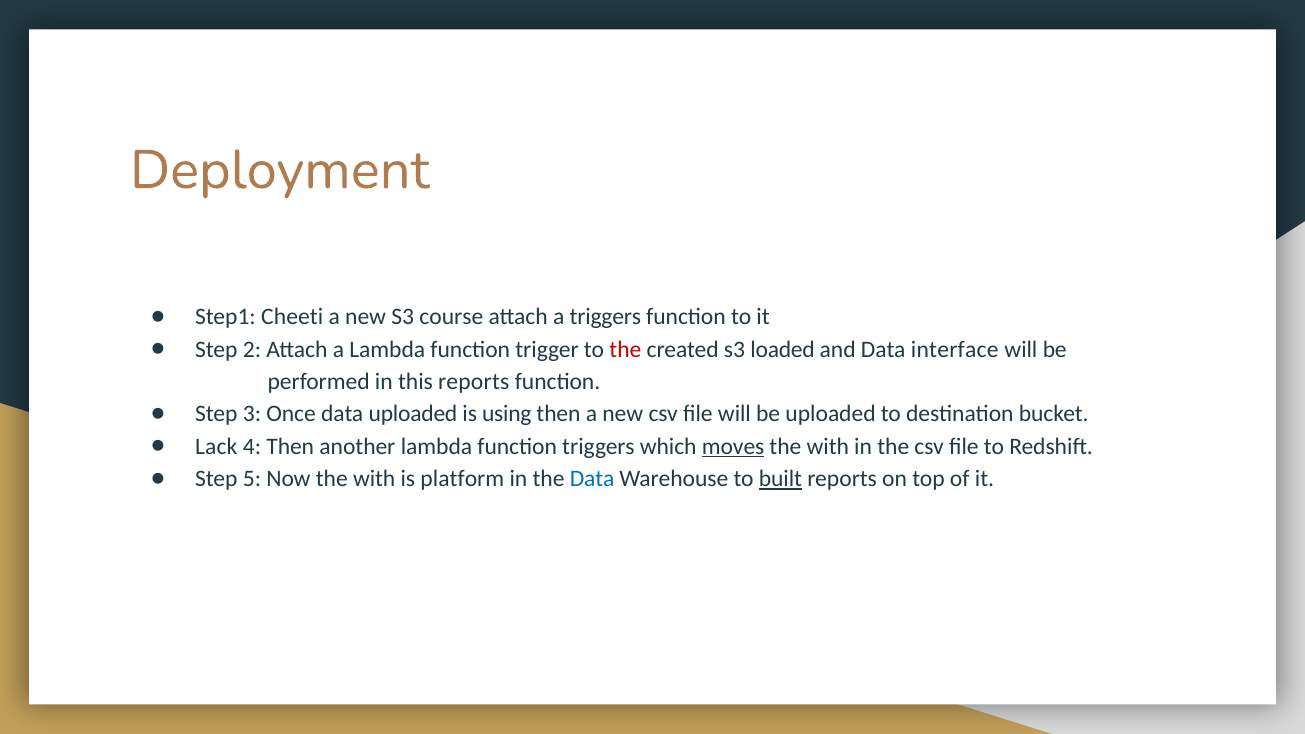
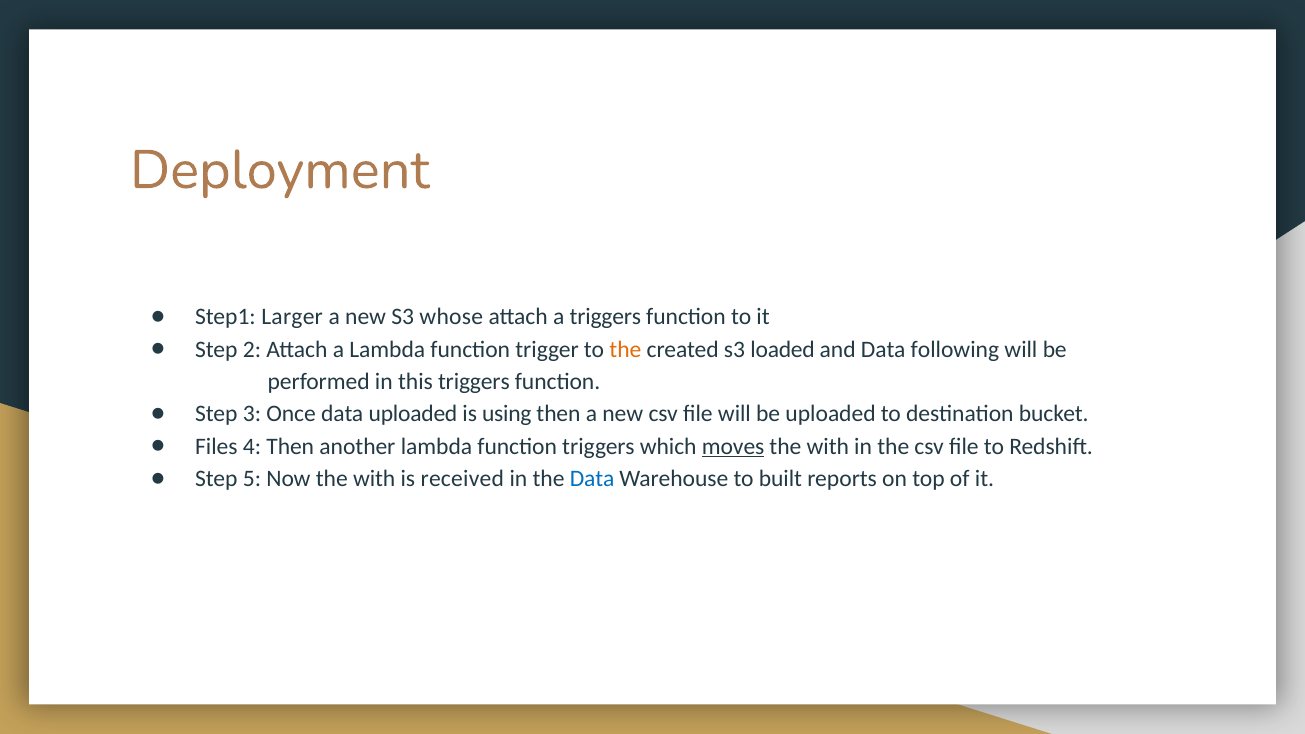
Cheeti: Cheeti -> Larger (292, 317)
course: course -> whose (451, 317)
the colour: red -> orange (625, 349)
interface: interface -> following (955, 349)
this reports: reports -> triggers (474, 382)
Lack: Lack -> Files (216, 447)
platform: platform -> received (462, 479)
built underline: present -> none (780, 479)
